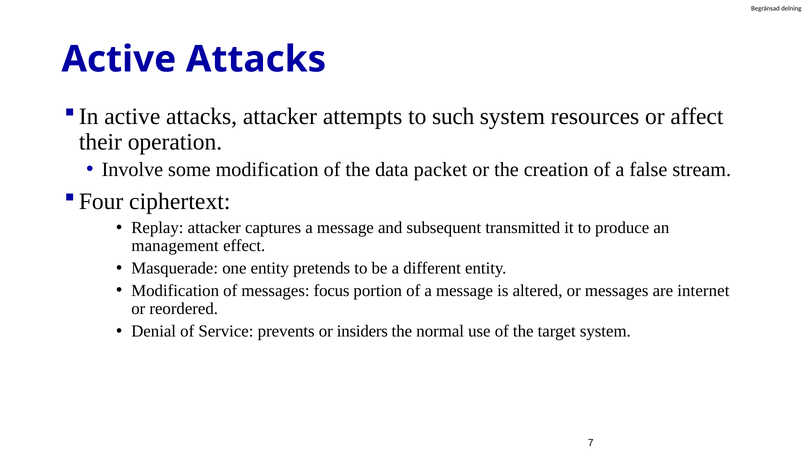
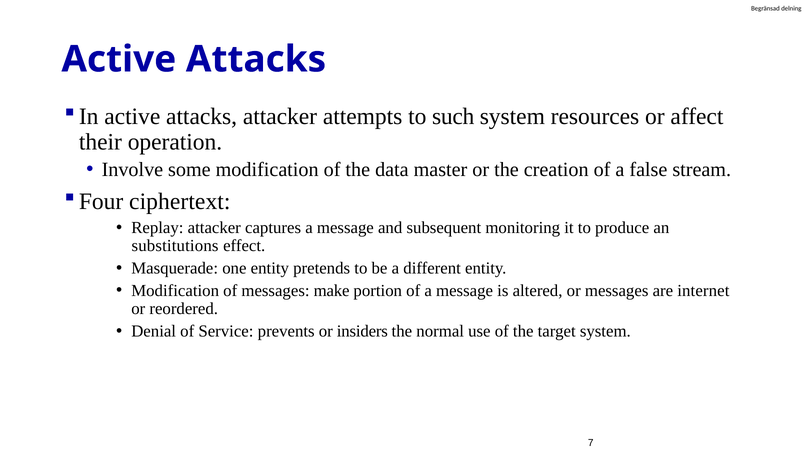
packet: packet -> master (440, 169)
transmitted: transmitted -> monitoring (523, 227)
management: management -> substitutions (175, 245)
focus: focus -> make (332, 290)
